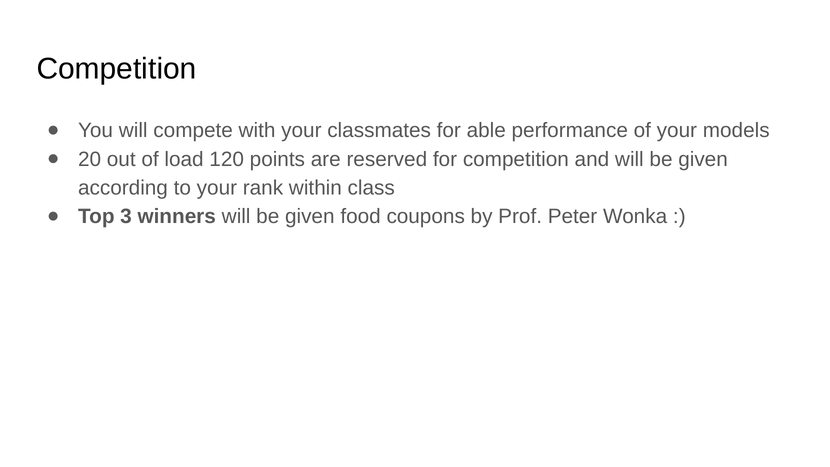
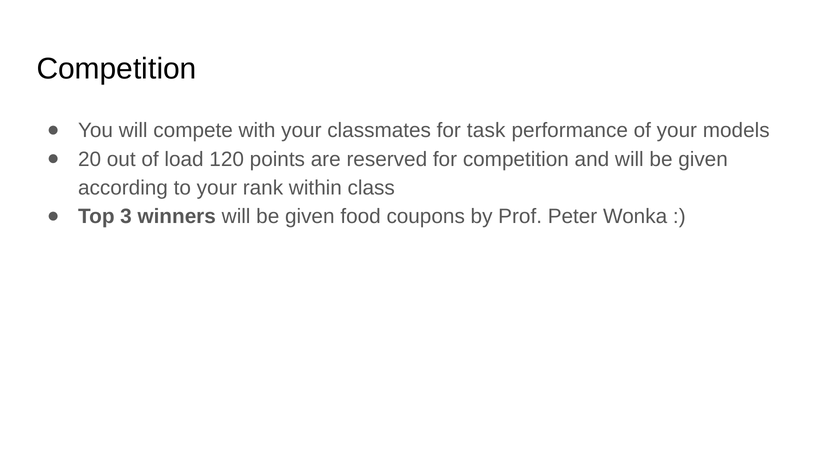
able: able -> task (486, 131)
